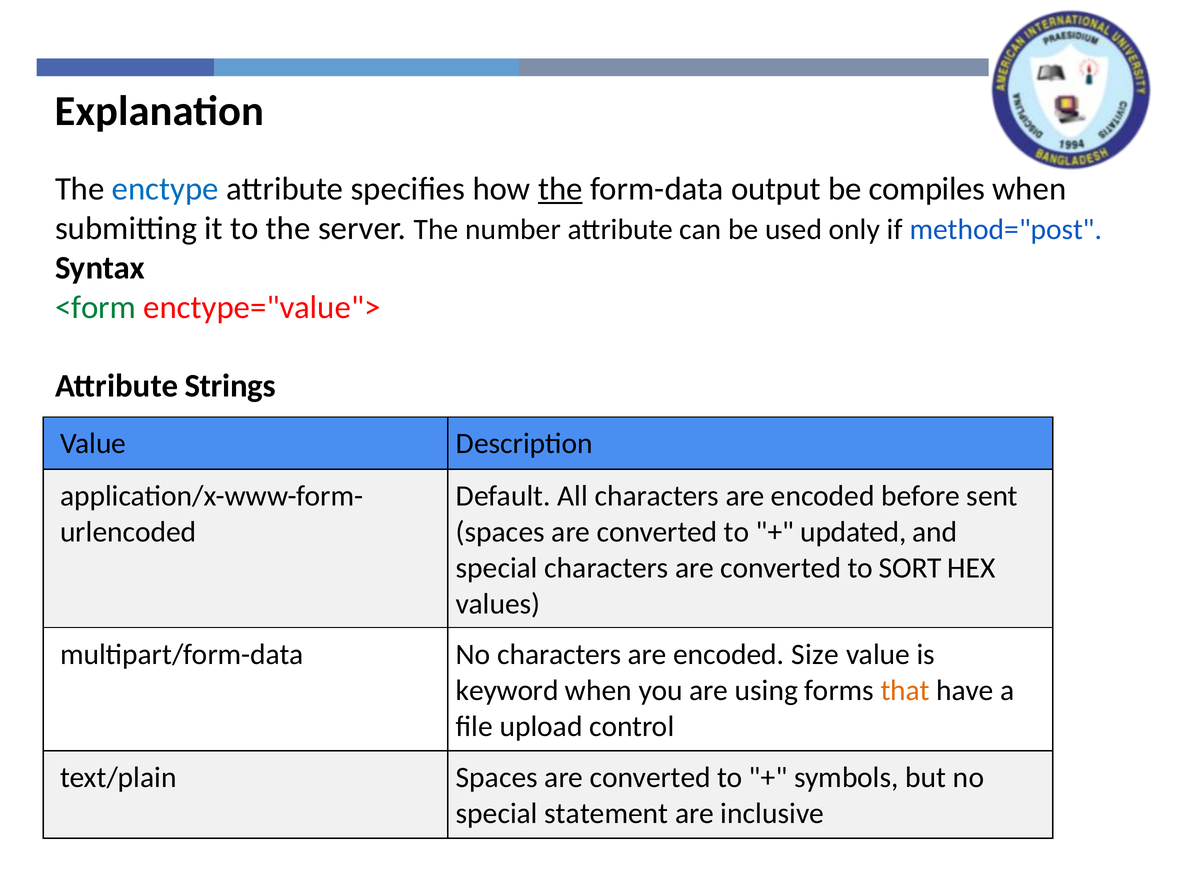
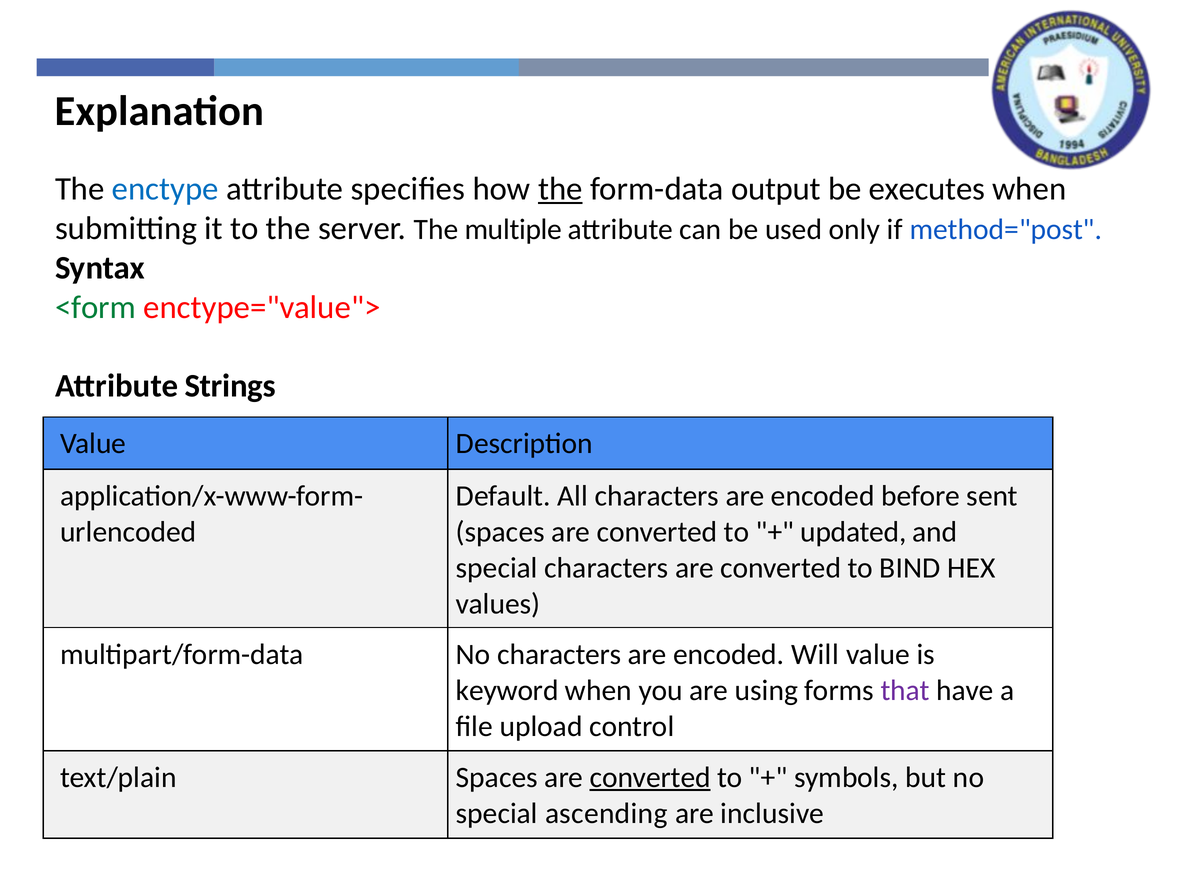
compiles: compiles -> executes (927, 189)
number: number -> multiple (513, 230)
SORT: SORT -> BIND (910, 568)
Size: Size -> Will (815, 655)
that colour: orange -> purple (905, 691)
converted underline: none -> present (650, 778)
statement: statement -> ascending (606, 814)
